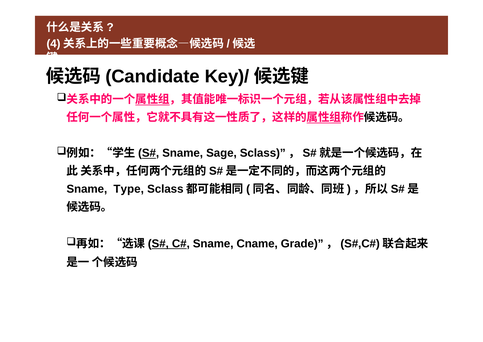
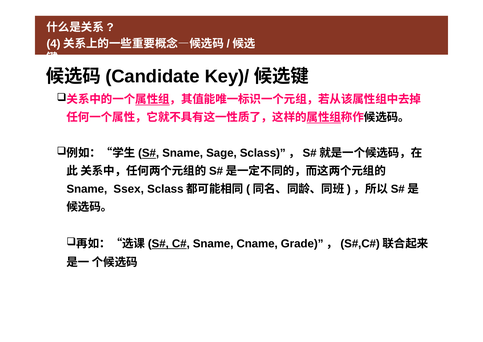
Type: Type -> Ssex (129, 189)
